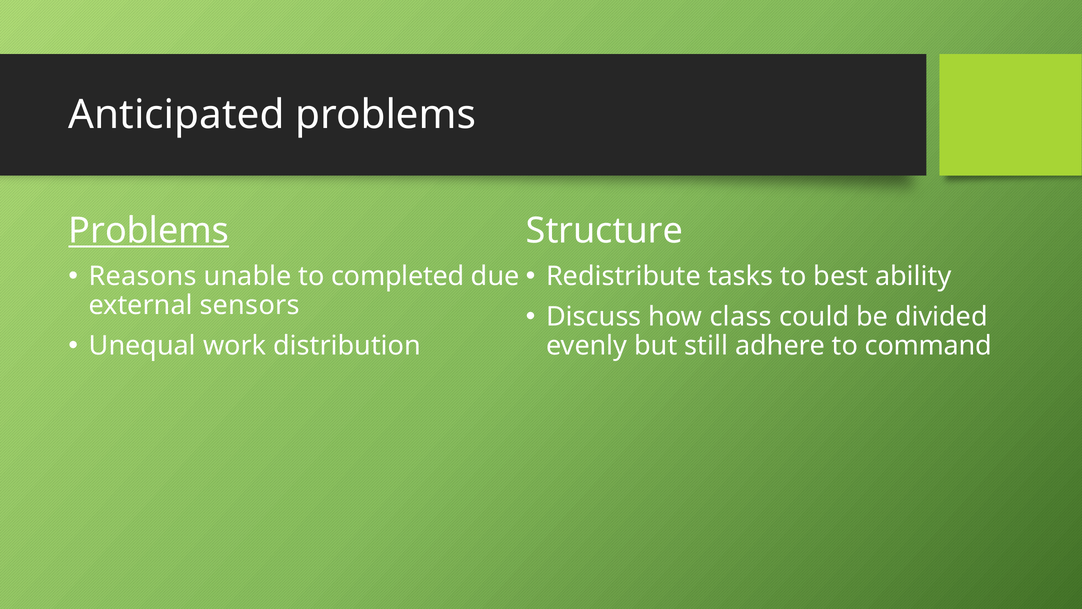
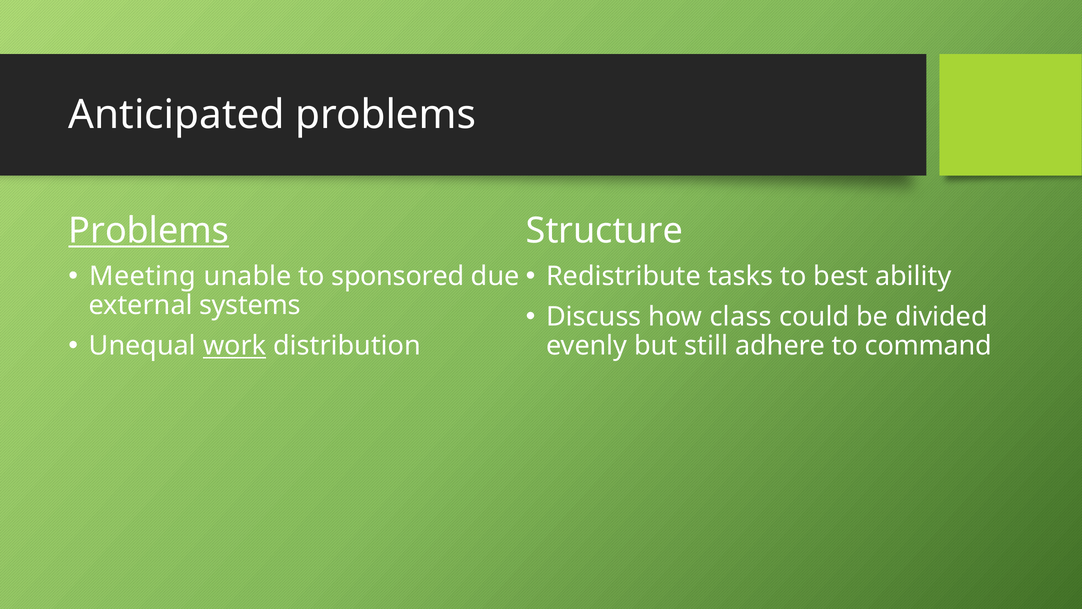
Reasons: Reasons -> Meeting (143, 276)
completed: completed -> sponsored (398, 276)
sensors: sensors -> systems (250, 305)
work underline: none -> present (235, 346)
